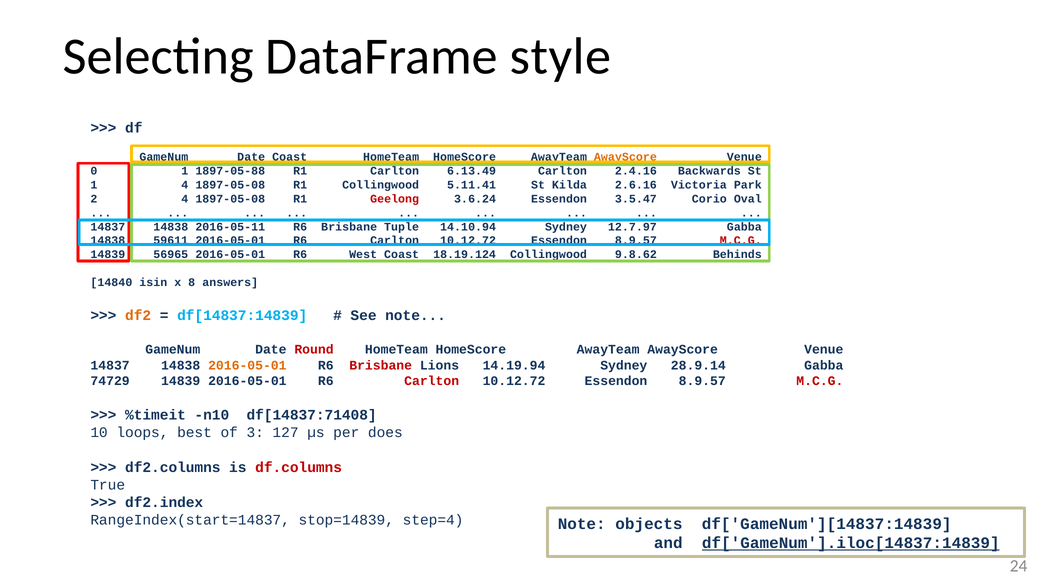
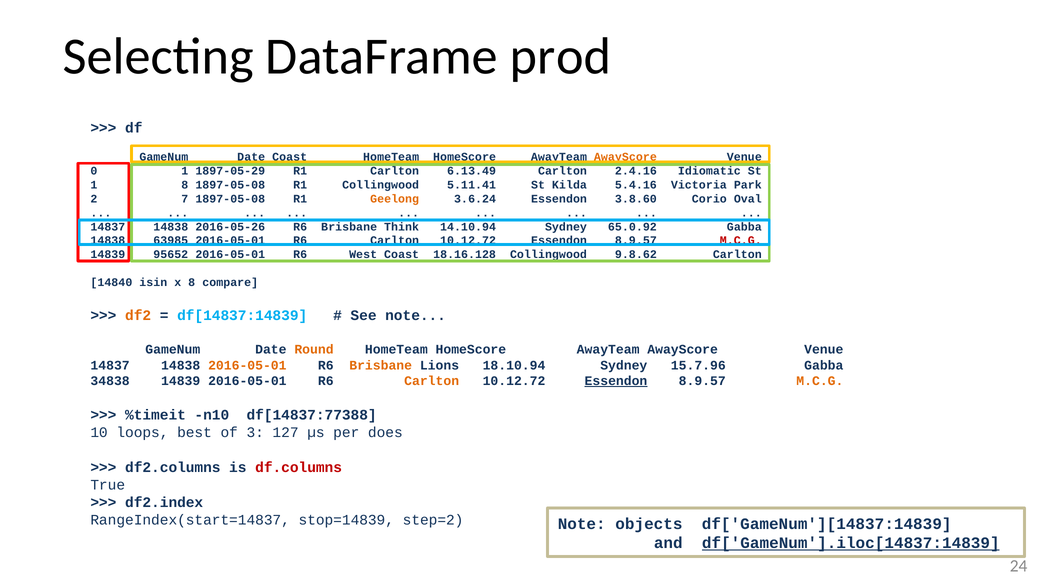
style: style -> prod (561, 56)
1897-05-88: 1897-05-88 -> 1897-05-29 (230, 171)
Backwards: Backwards -> Idiomatic (709, 171)
1 4: 4 -> 8 (185, 185)
2.6.16: 2.6.16 -> 5.4.16 (636, 185)
2 4: 4 -> 7 (185, 199)
Geelong colour: red -> orange (395, 199)
3.5.47: 3.5.47 -> 3.8.60 (636, 199)
2016-05-11: 2016-05-11 -> 2016-05-26 (230, 227)
Tuple: Tuple -> Think (402, 227)
12.7.97: 12.7.97 -> 65.0.92 (632, 227)
59611: 59611 -> 63985 (171, 241)
56965: 56965 -> 95652 (171, 254)
18.19.124: 18.19.124 -> 18.16.128 (465, 254)
9.8.62 Behinds: Behinds -> Carlton (737, 254)
answers: answers -> compare (230, 282)
Round colour: red -> orange (314, 349)
Brisbane colour: red -> orange (381, 365)
14.19.94: 14.19.94 -> 18.10.94 (514, 365)
28.9.14: 28.9.14 -> 15.7.96 (698, 365)
74729: 74729 -> 34838 (110, 381)
Carlton colour: red -> orange (432, 381)
Essendon underline: none -> present (616, 381)
M.C.G colour: red -> orange (820, 381)
df[14837:71408: df[14837:71408 -> df[14837:77388 (312, 415)
step=4: step=4 -> step=2 (433, 520)
